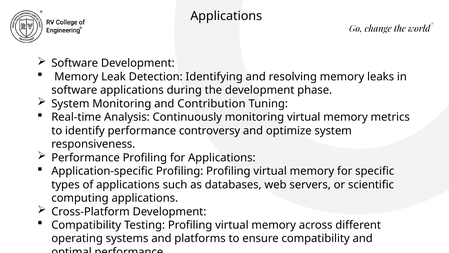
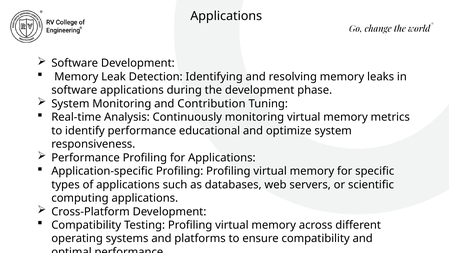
controversy: controversy -> educational (210, 130)
